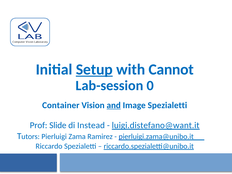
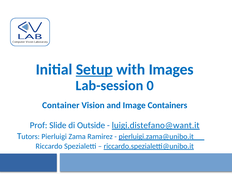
Cannot: Cannot -> Images (171, 70)
and underline: present -> none (114, 105)
Image Spezialetti: Spezialetti -> Containers (167, 105)
Instead: Instead -> Outside (91, 125)
